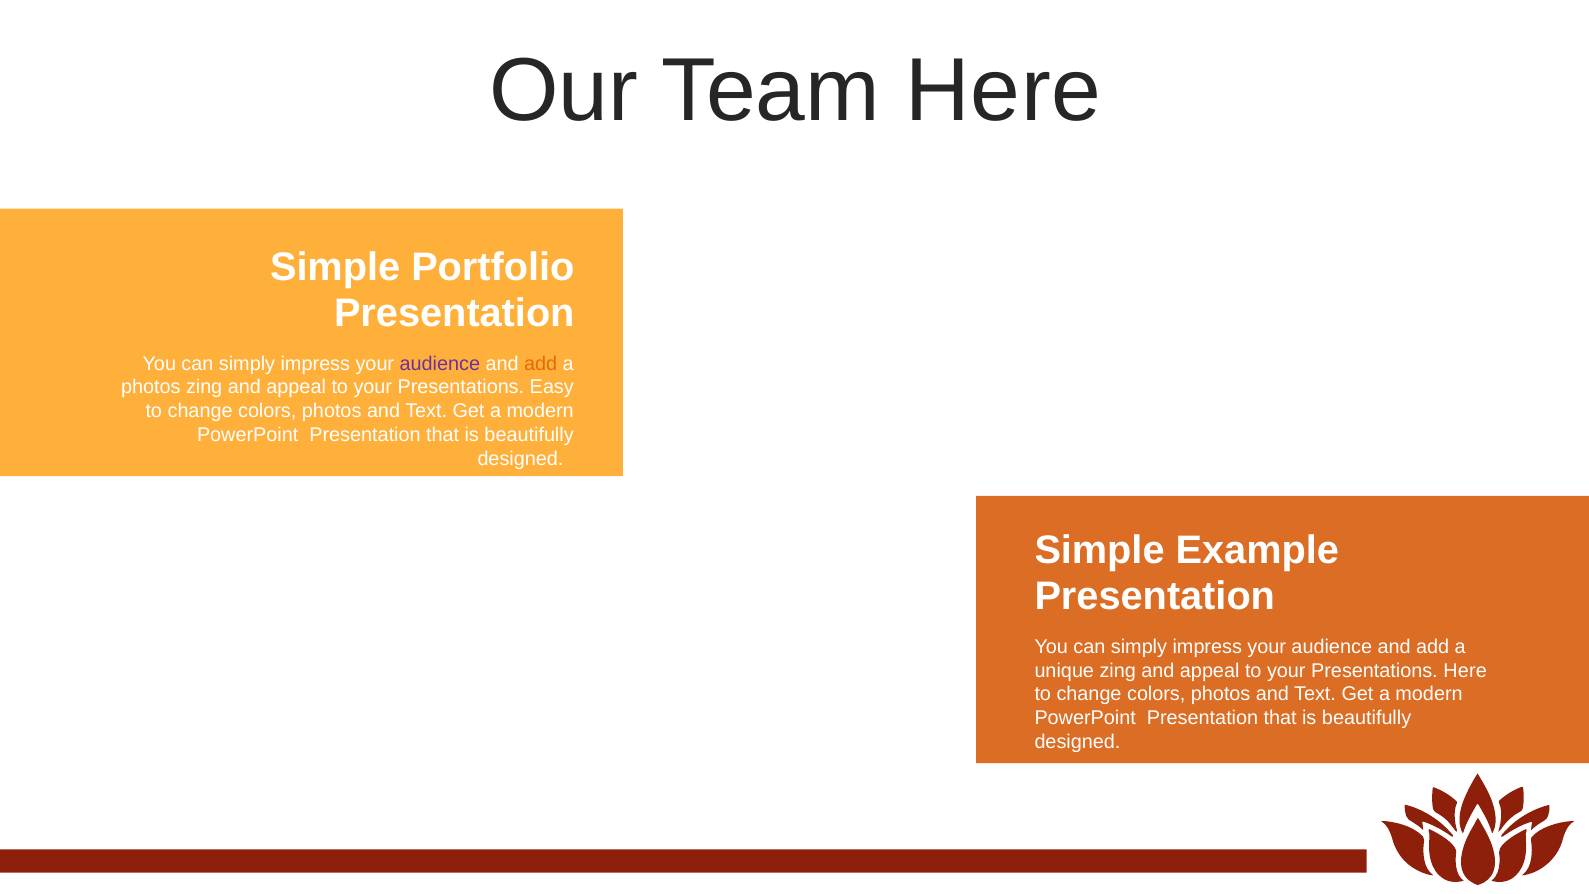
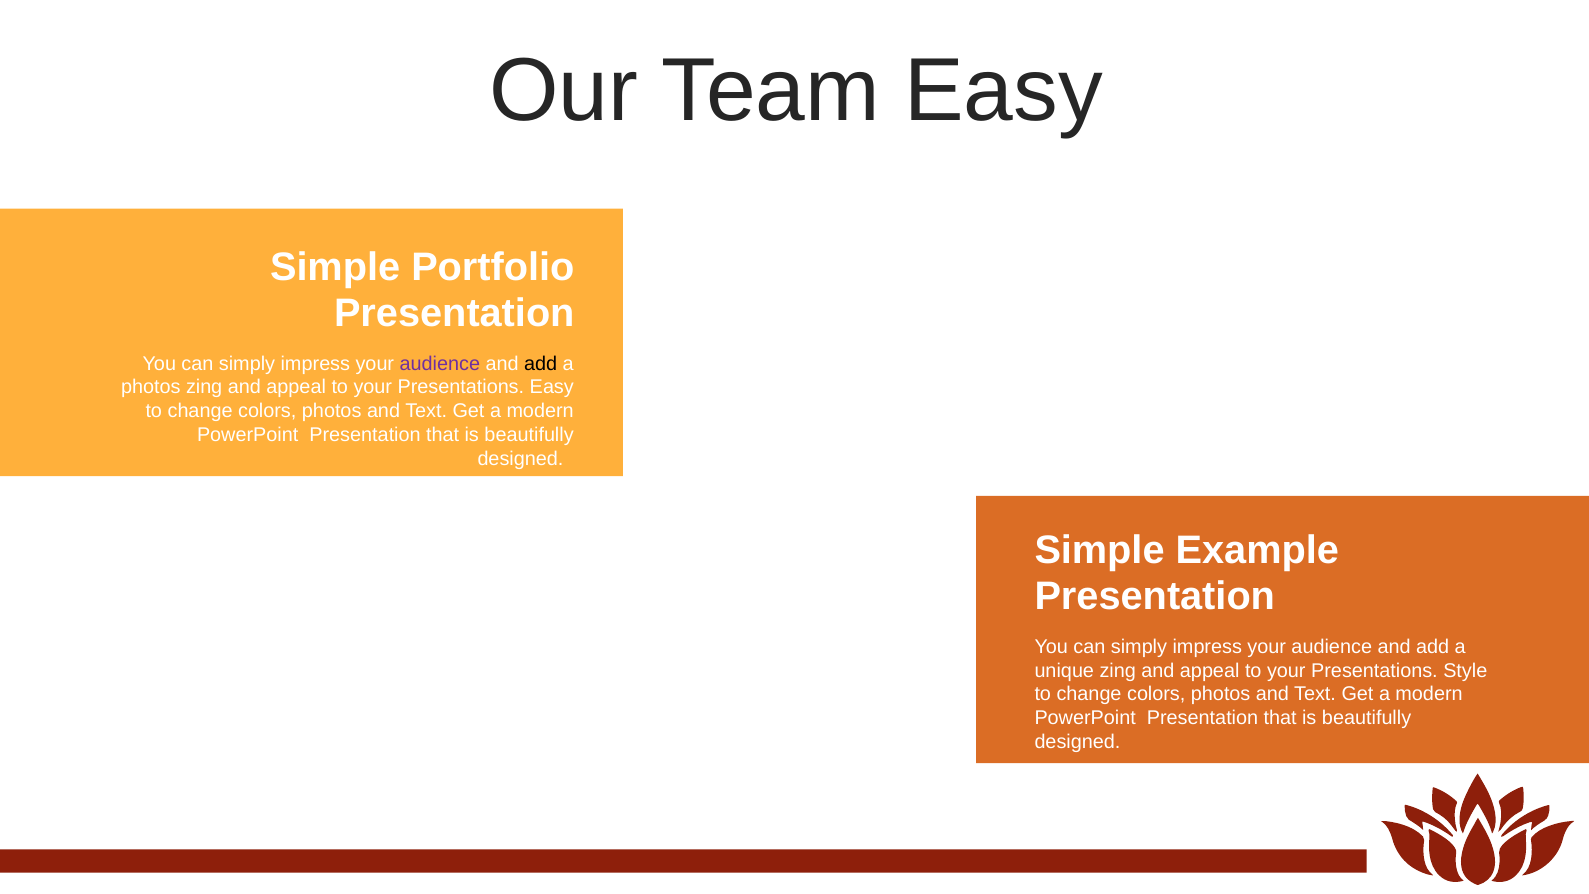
Team Here: Here -> Easy (1004, 91)
add colour: orange -> black (541, 363)
Presentations Here: Here -> Style (1465, 670)
